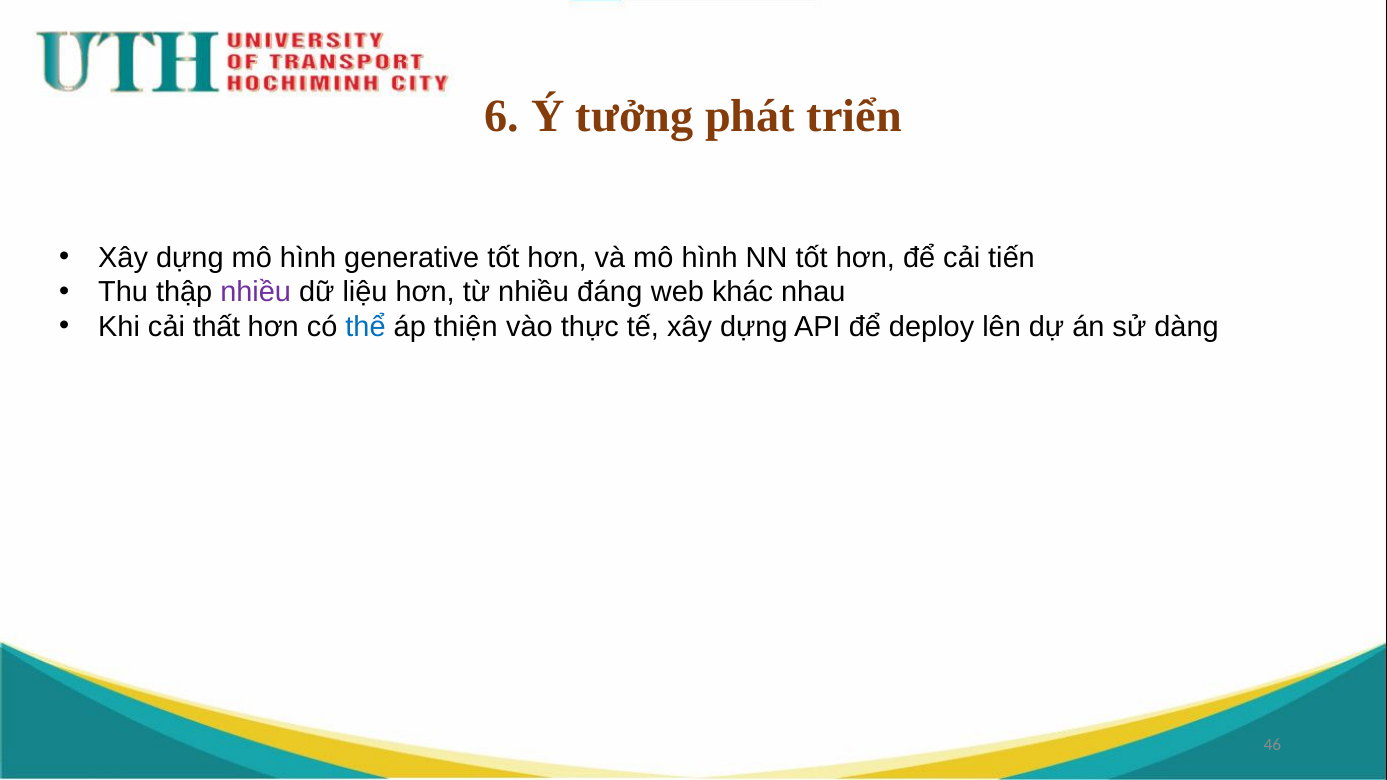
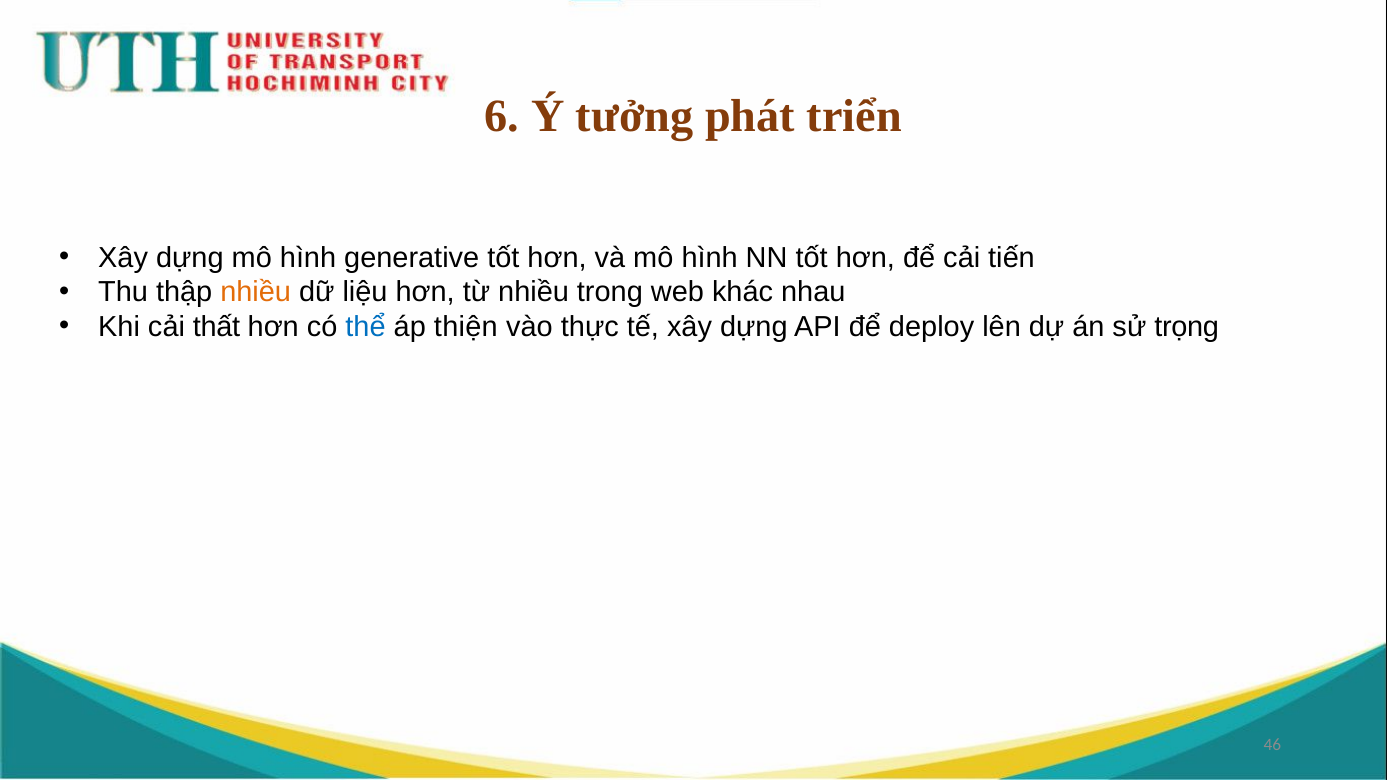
nhiều colour: purple -> orange (256, 292)
đáng: đáng -> trong (610, 292)
dàng: dàng -> trọng (1187, 327)
